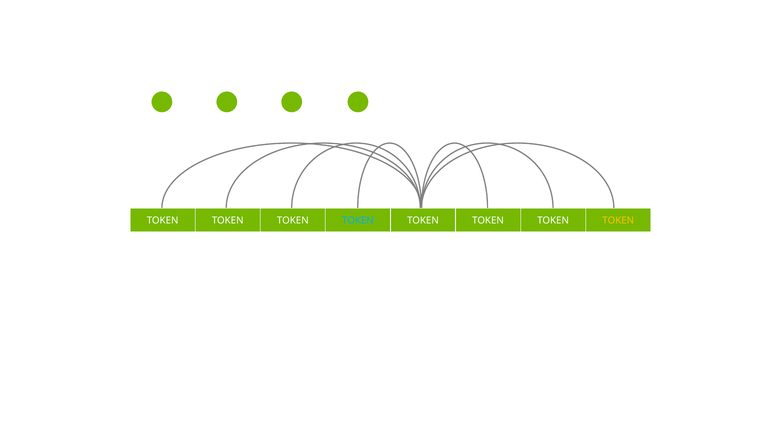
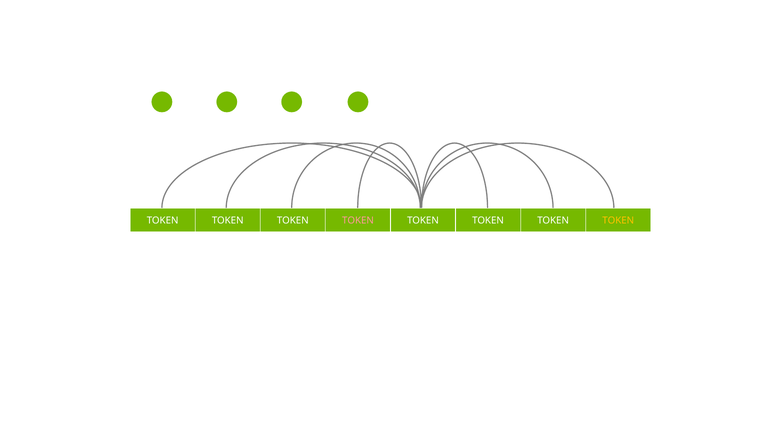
TOKEN colour: light blue -> pink (358, 220)
